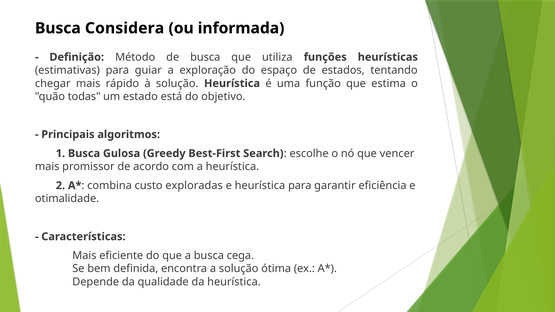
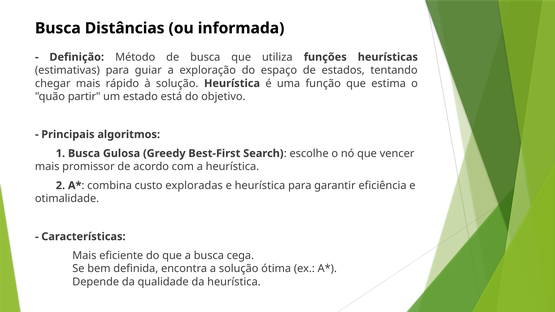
Considera: Considera -> Distâncias (125, 28)
todas: todas -> partir (84, 97)
